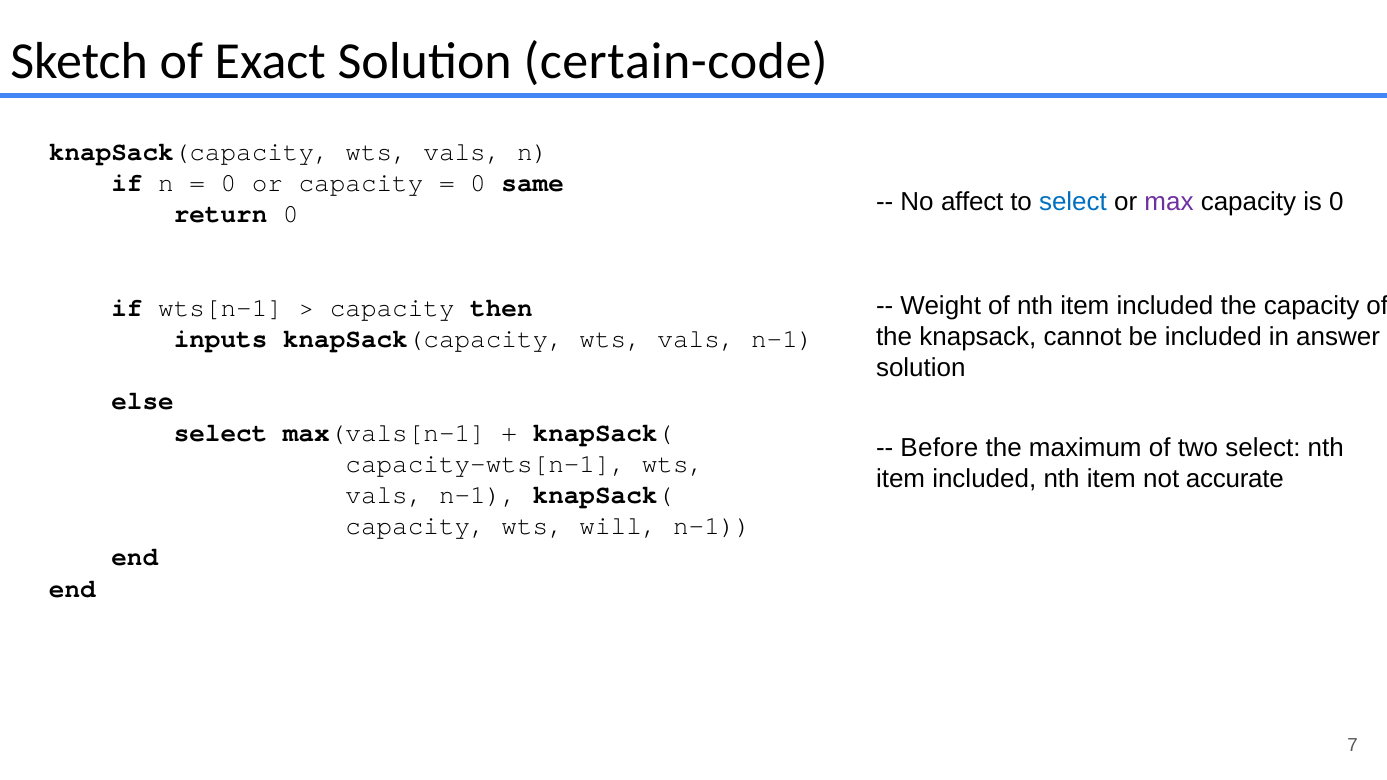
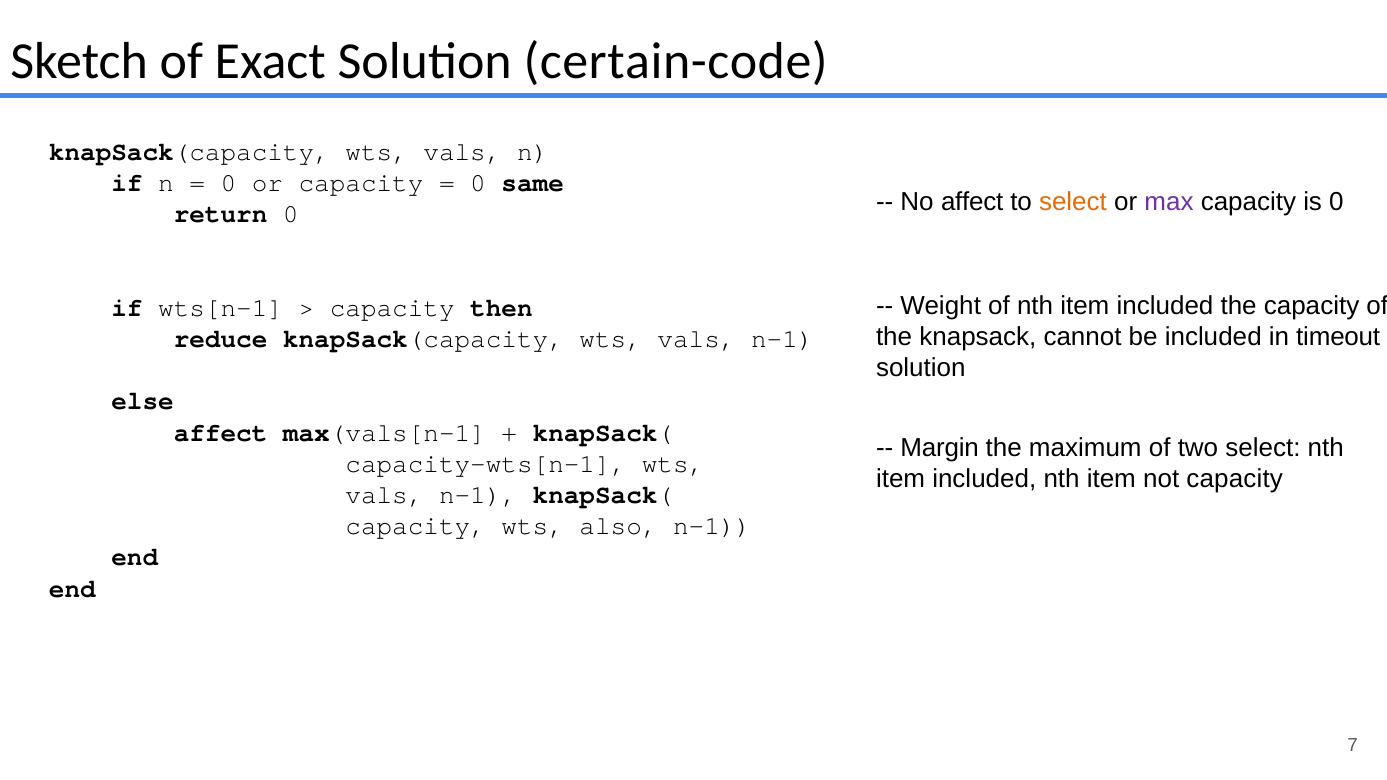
select colour: blue -> orange (1073, 202)
answer: answer -> timeout (1338, 337)
inputs: inputs -> reduce (221, 339)
select: select -> affect (221, 433)
Before: Before -> Margin (940, 448)
not accurate: accurate -> capacity (1235, 479)
will: will -> also (618, 526)
